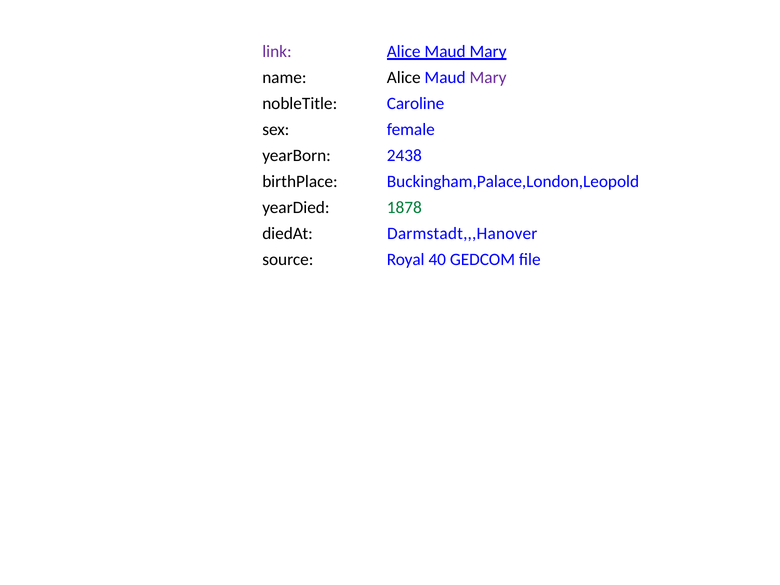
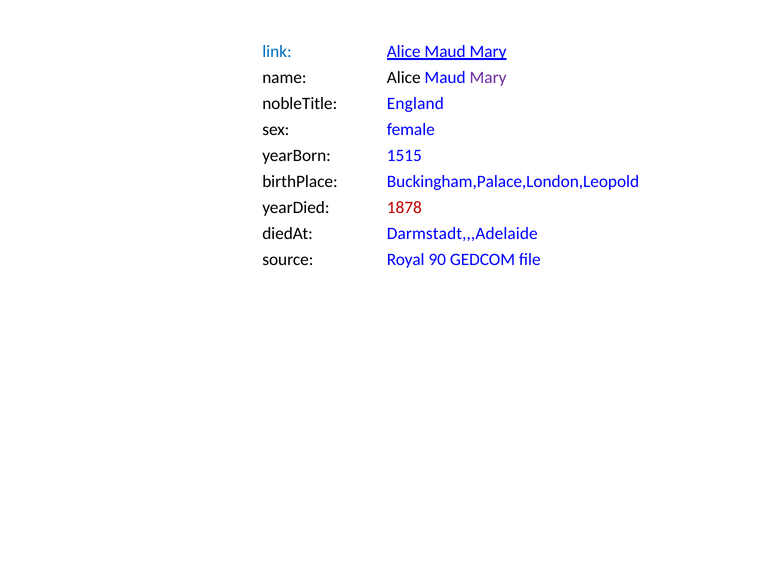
link colour: purple -> blue (277, 51)
Caroline: Caroline -> England (415, 103)
2438: 2438 -> 1515 (404, 155)
1878 colour: green -> red (404, 207)
Darmstadt,,,Hanover: Darmstadt,,,Hanover -> Darmstadt,,,Adelaide (462, 233)
40: 40 -> 90 (437, 259)
